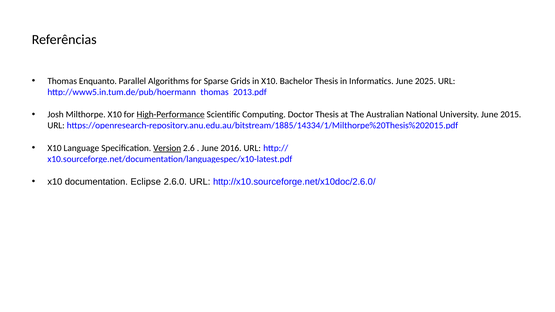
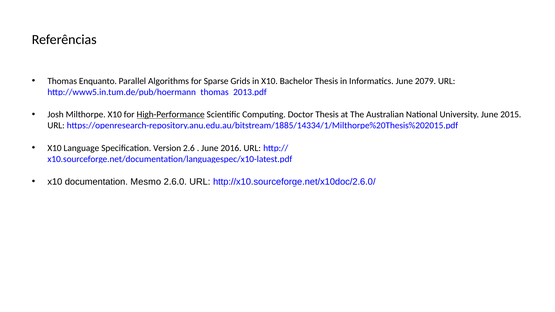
2025: 2025 -> 2079 (425, 81)
Version underline: present -> none (167, 148)
Eclipse: Eclipse -> Mesmo (146, 182)
